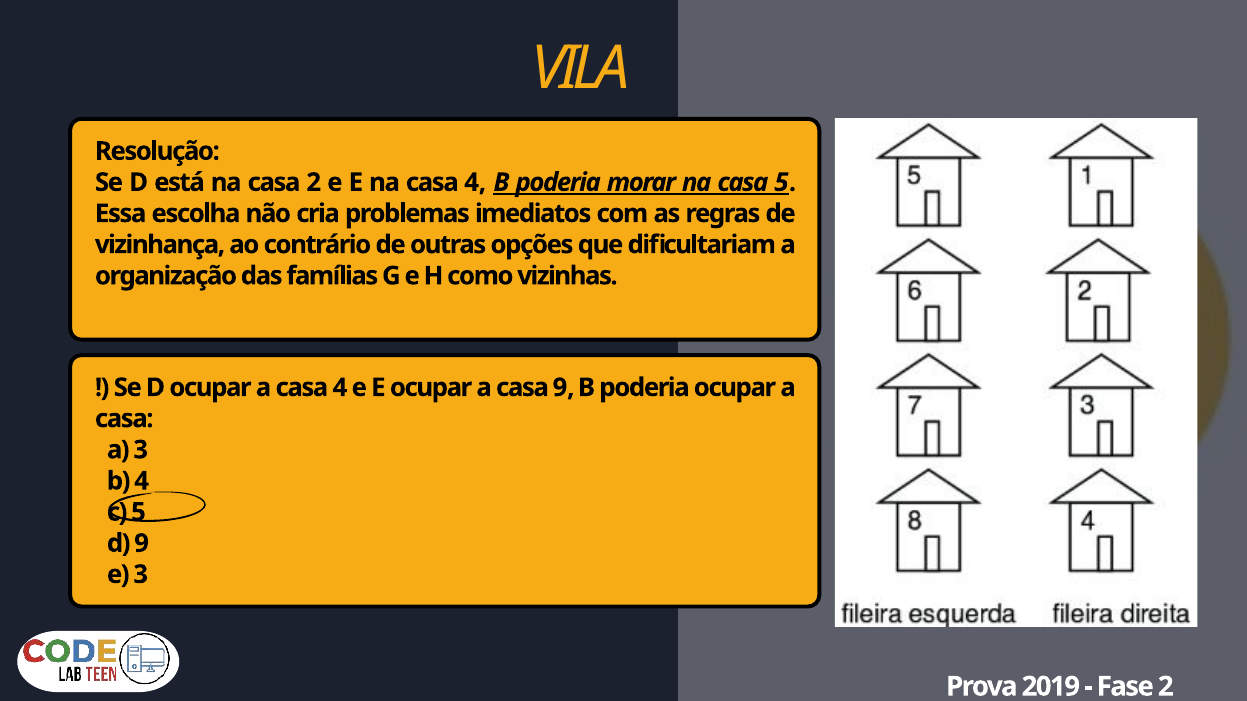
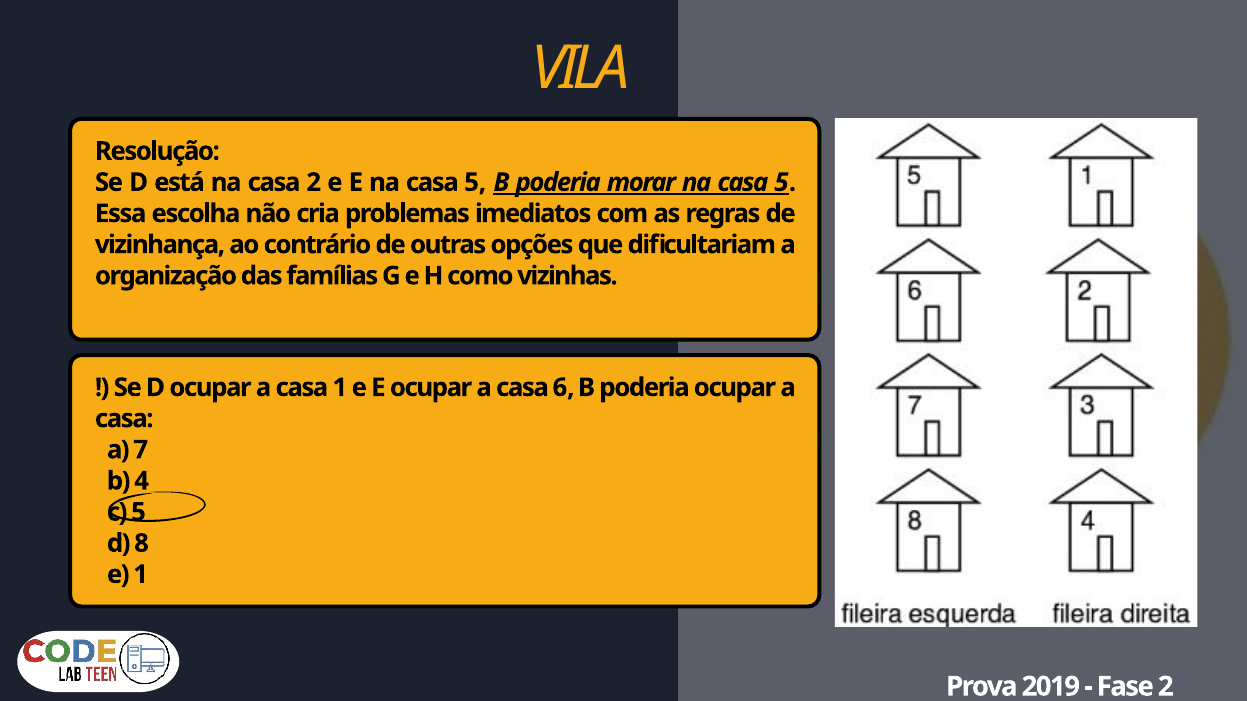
E na casa 4: 4 -> 5 (475, 182)
a casa 4: 4 -> 1 (340, 388)
casa 9: 9 -> 6 (563, 388)
a 3: 3 -> 7 (141, 450)
d 9: 9 -> 8 (142, 544)
e 3: 3 -> 1 (141, 575)
